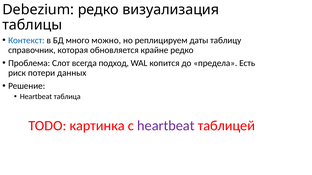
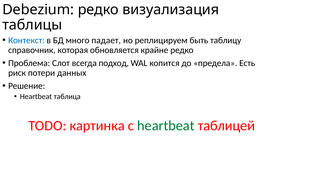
можно: можно -> падает (106, 40)
даты: даты -> быть (199, 40)
heartbeat colour: purple -> green (166, 126)
